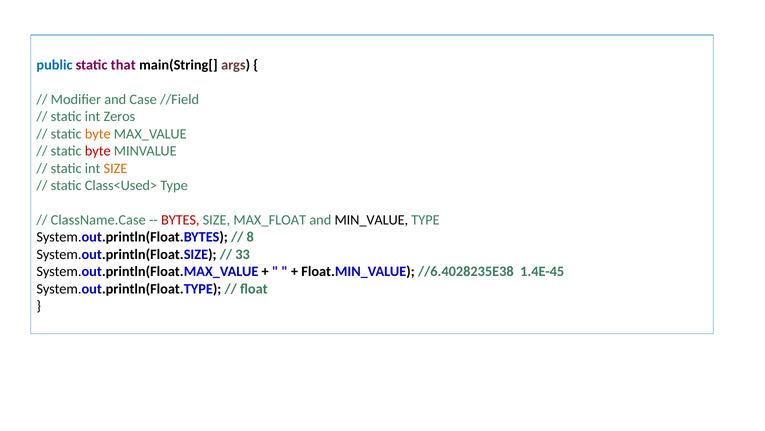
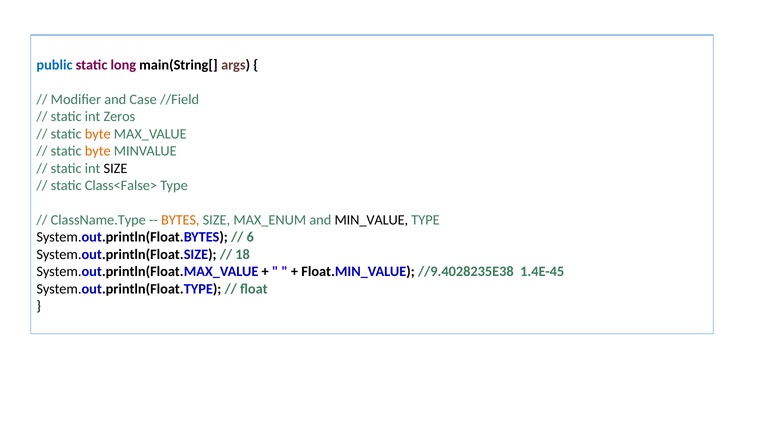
that: that -> long (123, 65)
byte colour: red -> orange (98, 151)
SIZE colour: orange -> black (116, 168)
Class<Used>: Class<Used> -> Class<False> (121, 185)
ClassName.Case: ClassName.Case -> ClassName.Type (98, 220)
BYTES colour: red -> orange (180, 220)
MAX_FLOAT: MAX_FLOAT -> MAX_ENUM (270, 220)
8: 8 -> 6 (250, 237)
33: 33 -> 18 (243, 254)
//6.4028235E38: //6.4028235E38 -> //9.4028235E38 (466, 271)
